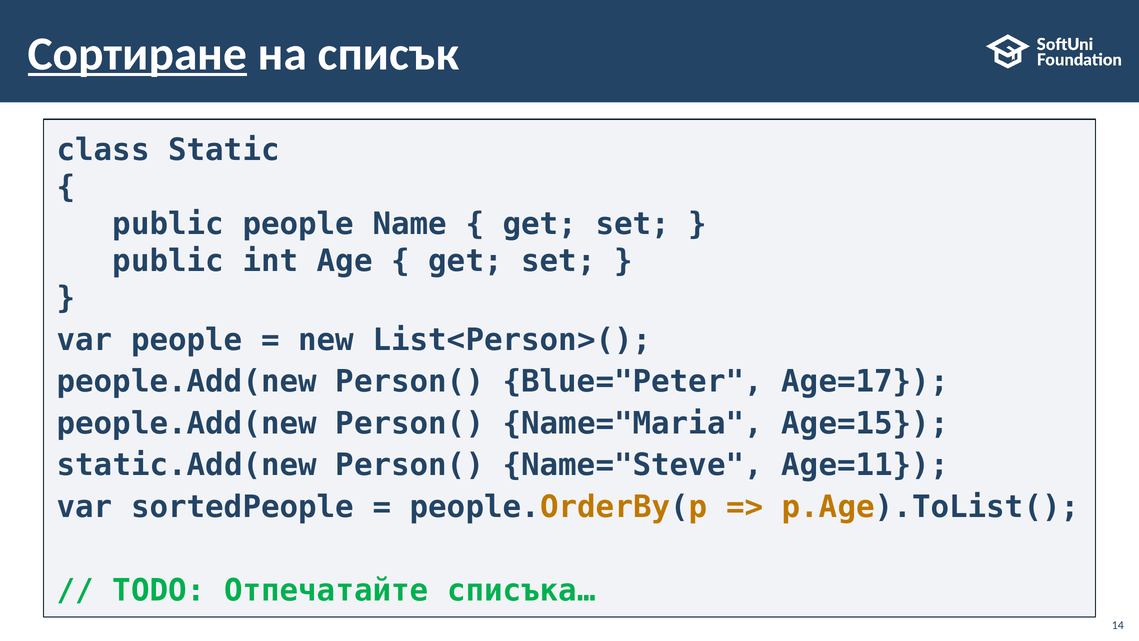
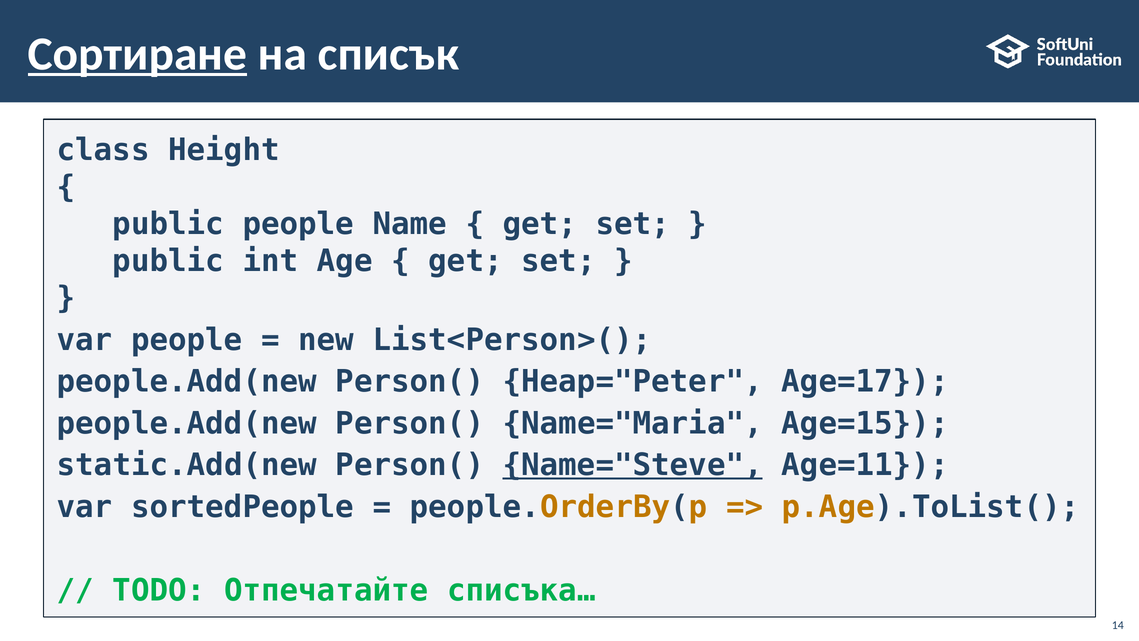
Static: Static -> Height (224, 150)
Blue="Peter: Blue="Peter -> Heap="Peter (633, 382)
Name="Steve underline: none -> present (633, 465)
